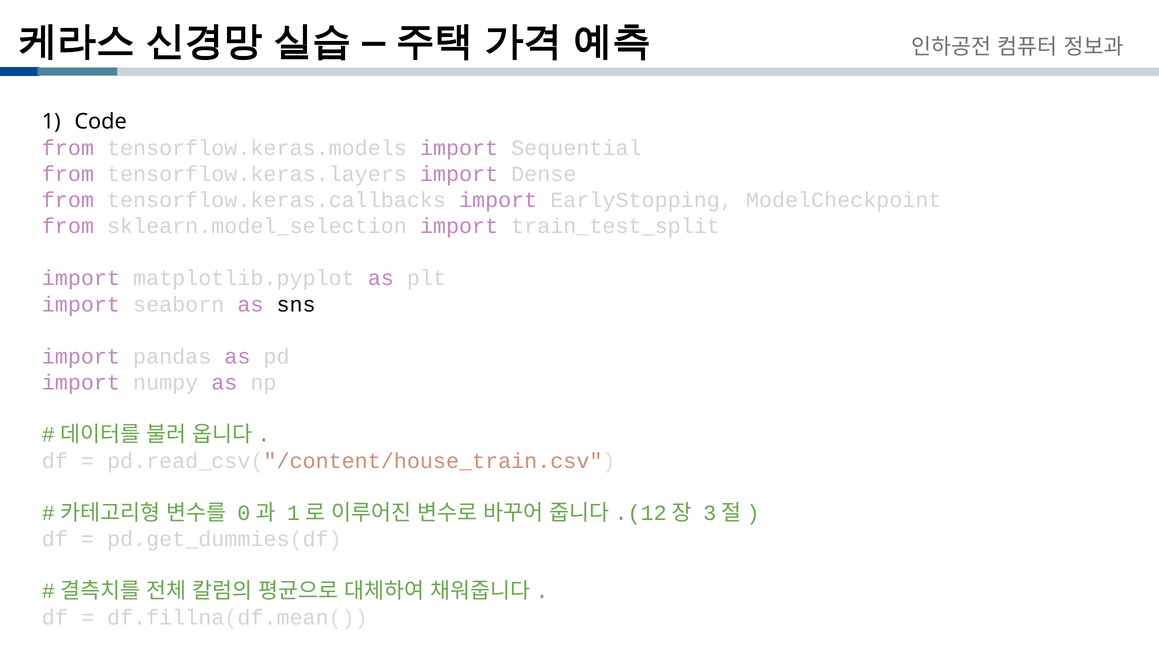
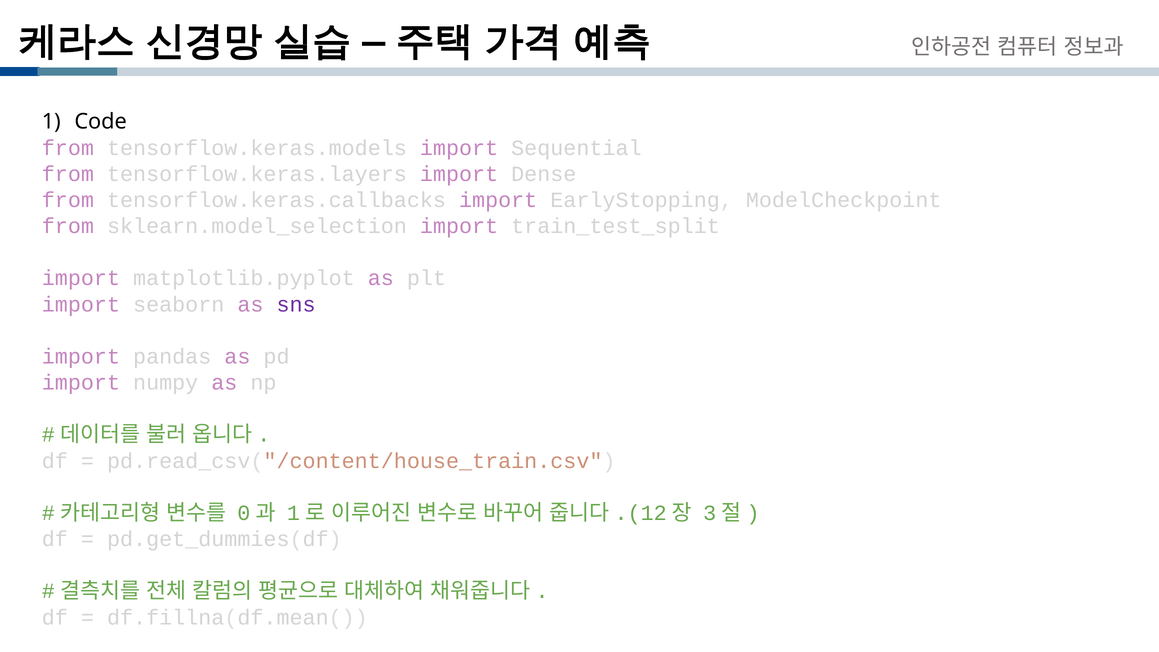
sns colour: black -> purple (296, 304)
